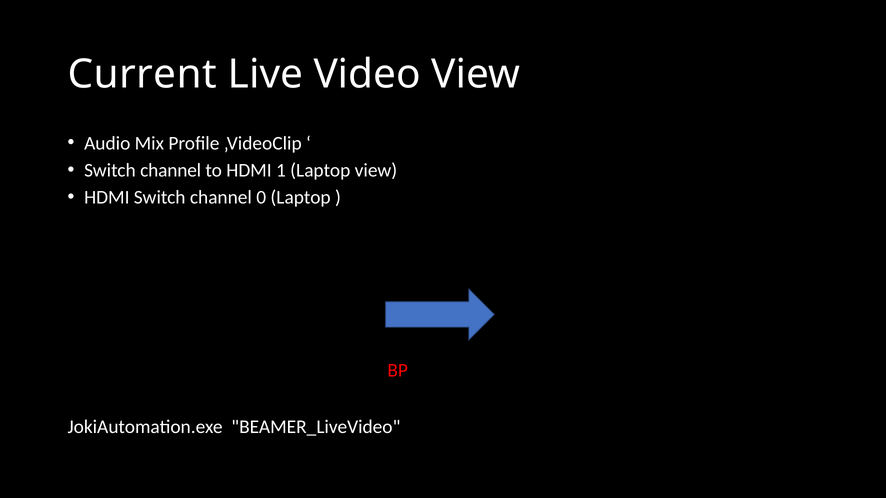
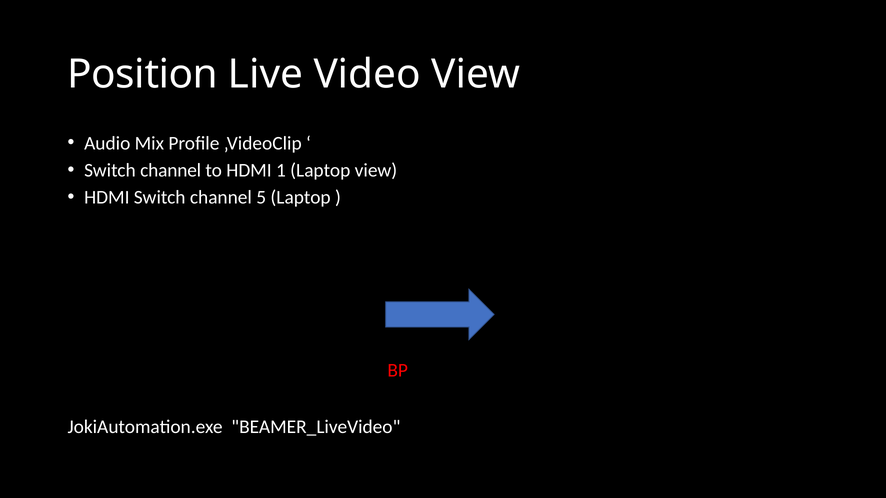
Current: Current -> Position (143, 74)
0: 0 -> 5 (261, 198)
